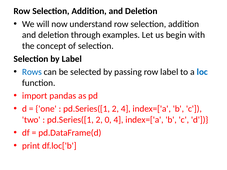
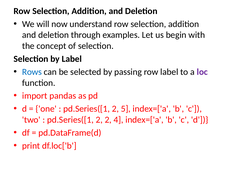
loc colour: blue -> purple (202, 72)
2 4: 4 -> 5 (126, 109)
2 0: 0 -> 2 (108, 120)
